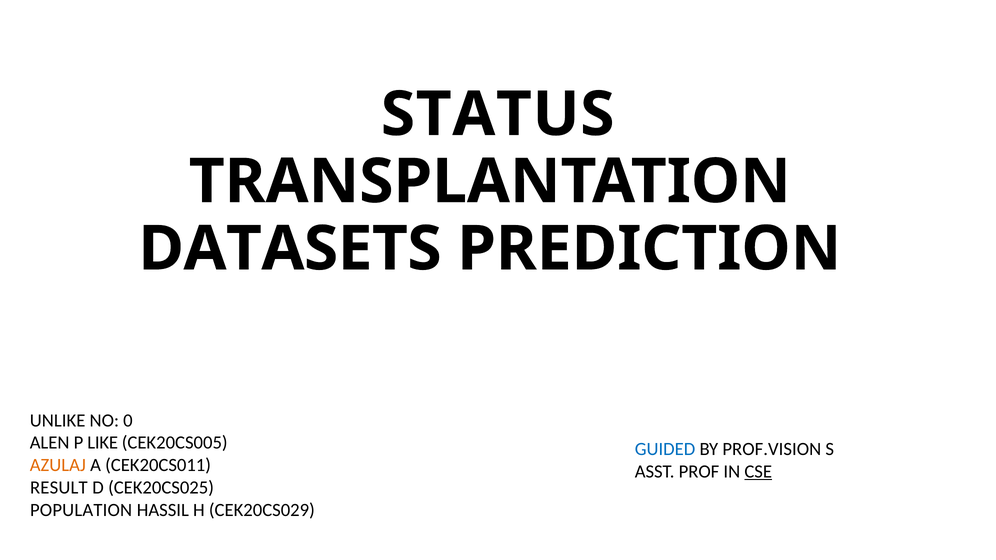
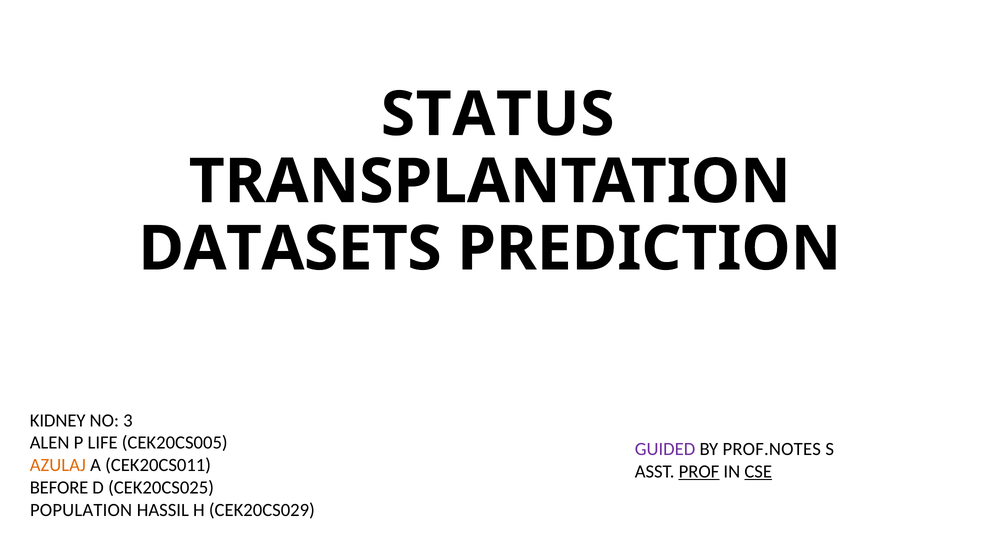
UNLIKE: UNLIKE -> KIDNEY (58, 421)
0: 0 -> 3 (128, 421)
LIKE: LIKE -> LIFE (103, 443)
GUIDED colour: blue -> purple (665, 449)
PROF.VISION: PROF.VISION -> PROF.NOTES (772, 449)
PROF underline: none -> present (699, 472)
RESULT: RESULT -> BEFORE (59, 488)
